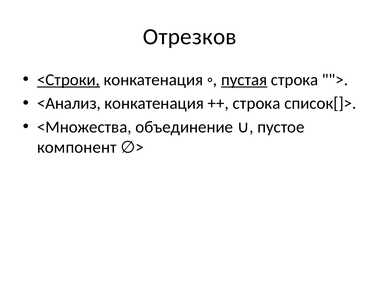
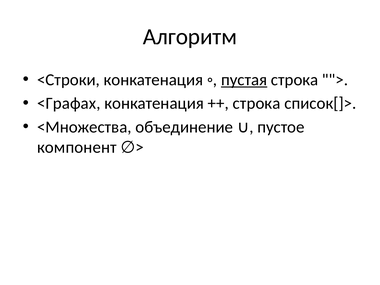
Отрезков: Отрезков -> Алгоритм (190, 37)
<Строки underline: present -> none (68, 80)
<Анализ: <Анализ -> <Графах (69, 103)
